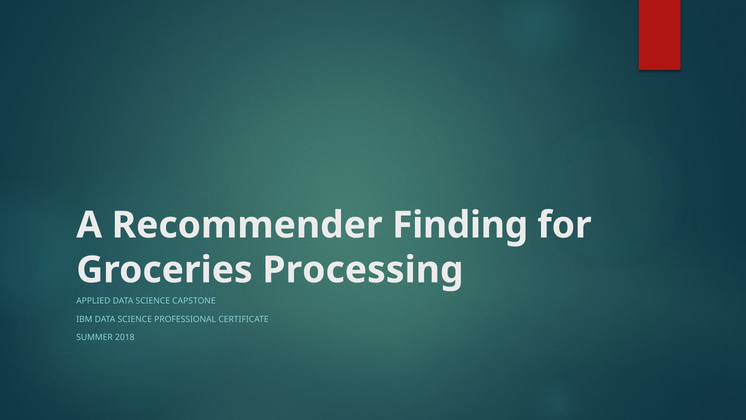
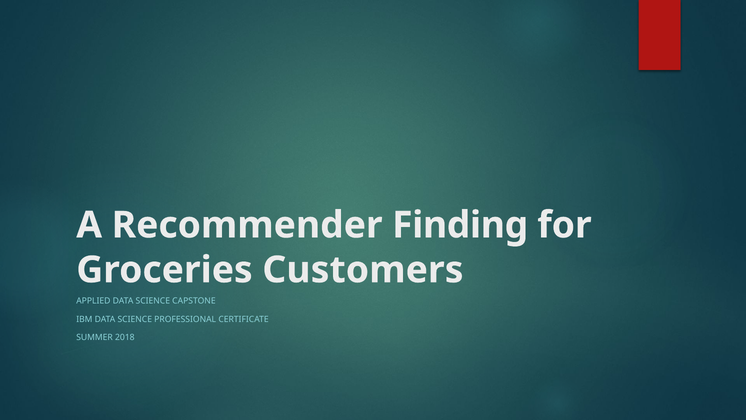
Processing: Processing -> Customers (363, 270)
